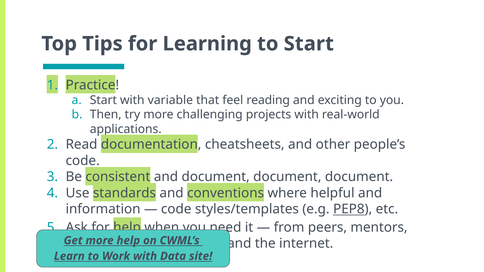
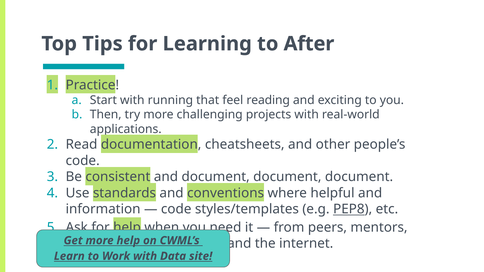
to Start: Start -> After (309, 44)
variable: variable -> running (170, 100)
